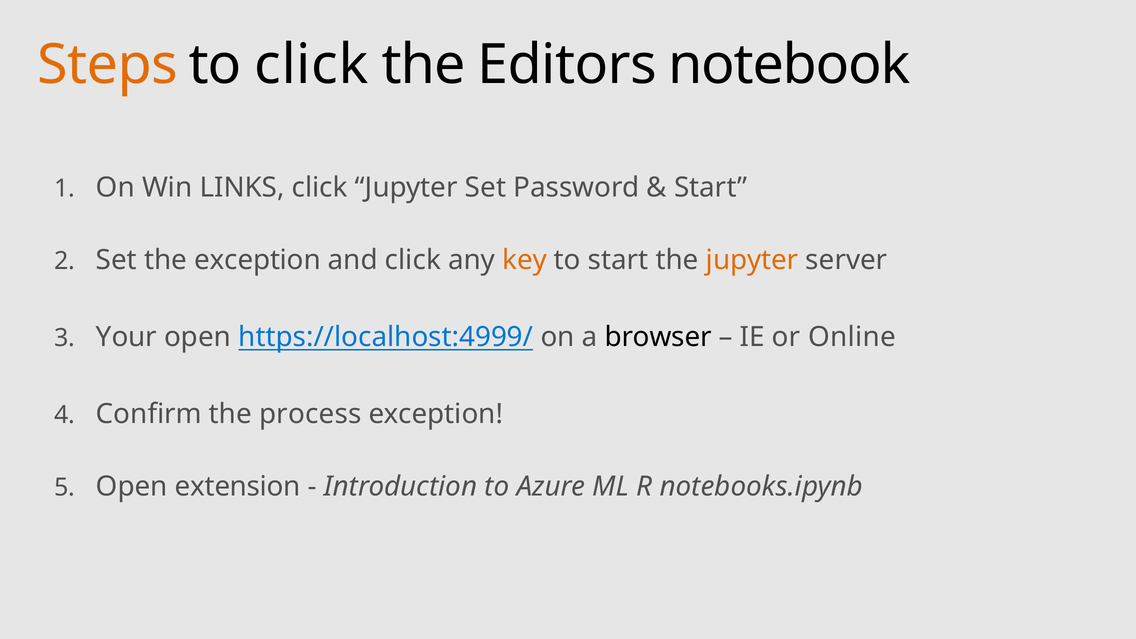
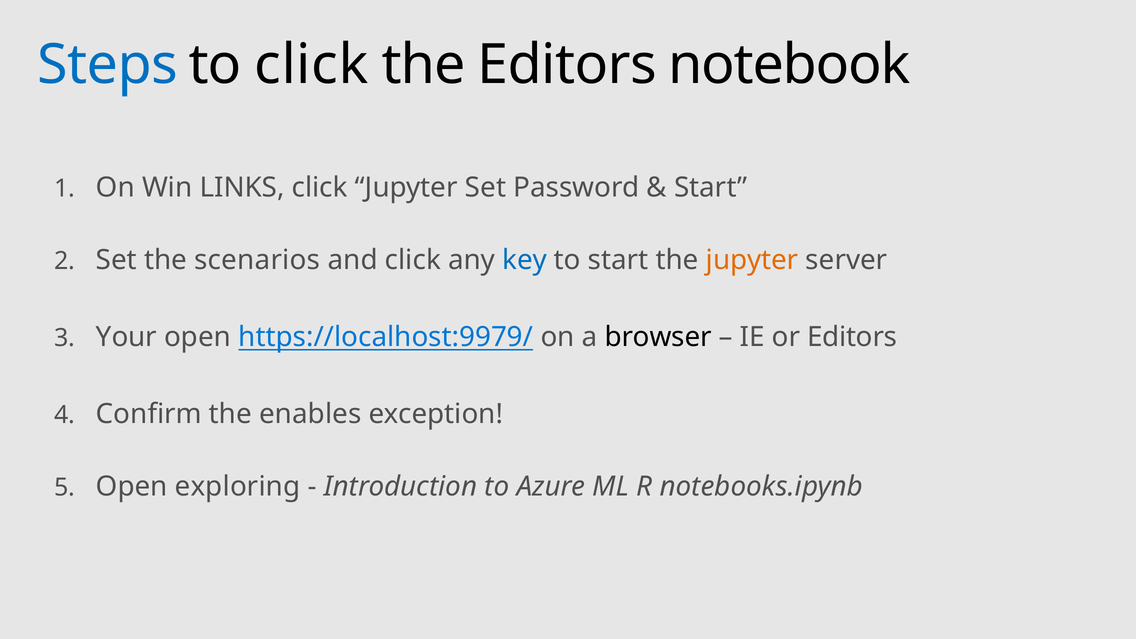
Steps colour: orange -> blue (108, 65)
the exception: exception -> scenarios (257, 260)
key colour: orange -> blue (525, 260)
https://localhost:4999/: https://localhost:4999/ -> https://localhost:9979/ (386, 337)
or Online: Online -> Editors (852, 337)
process: process -> enables (310, 414)
extension: extension -> exploring (238, 486)
